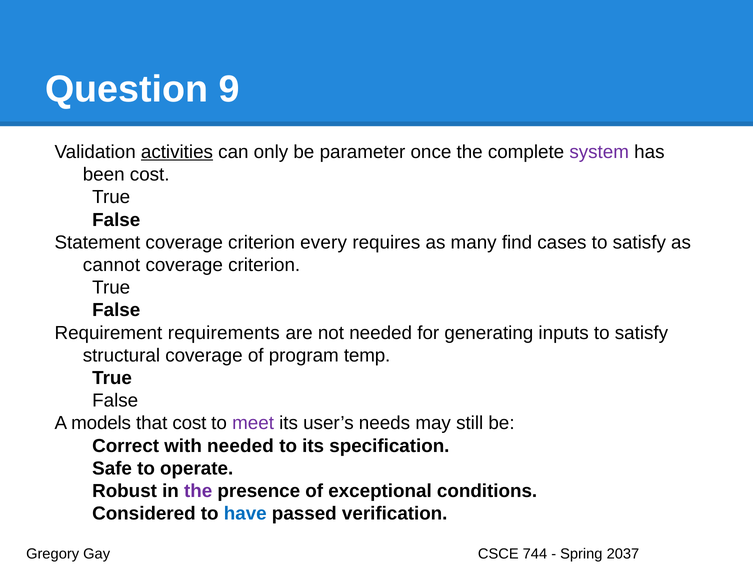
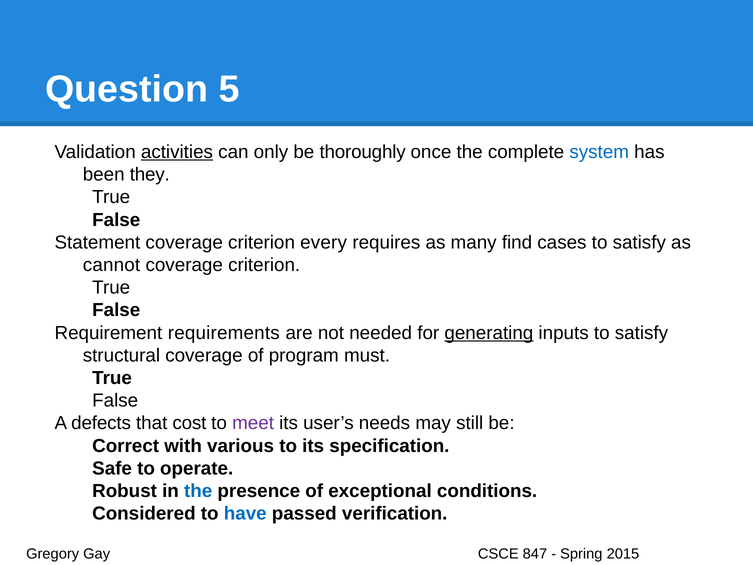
9: 9 -> 5 (229, 89)
parameter: parameter -> thoroughly (363, 152)
system colour: purple -> blue (599, 152)
been cost: cost -> they (150, 175)
generating underline: none -> present (489, 333)
temp: temp -> must (367, 355)
models: models -> defects (101, 423)
with needed: needed -> various (241, 446)
the colour: purple -> blue (198, 491)
744: 744 -> 847 (535, 554)
2037: 2037 -> 2015 (623, 554)
